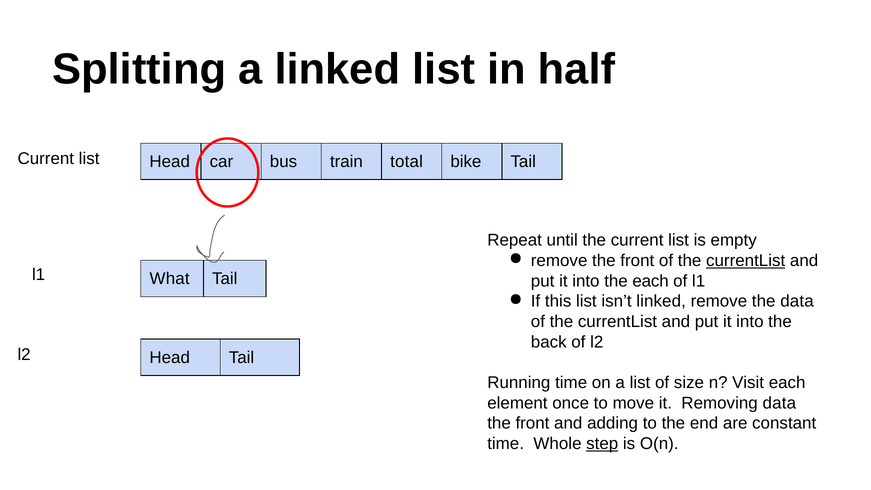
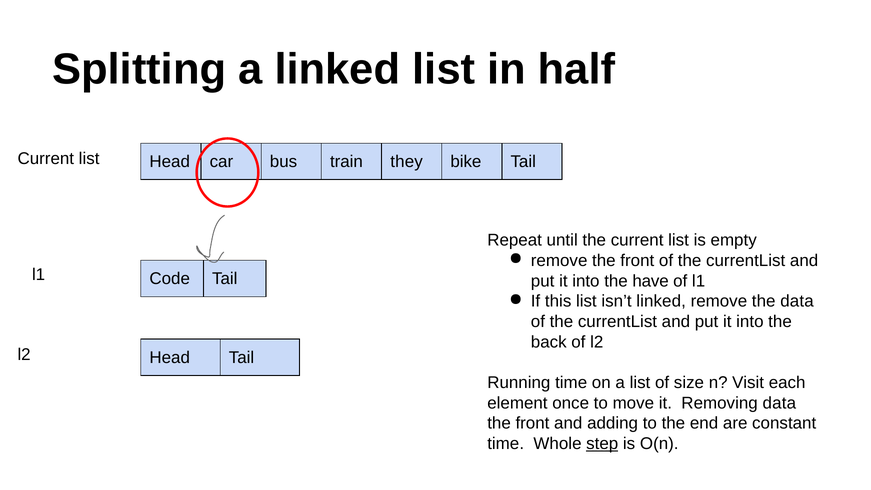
total: total -> they (407, 162)
currentList underline: present -> none (746, 261)
What: What -> Code (170, 279)
the each: each -> have (651, 281)
